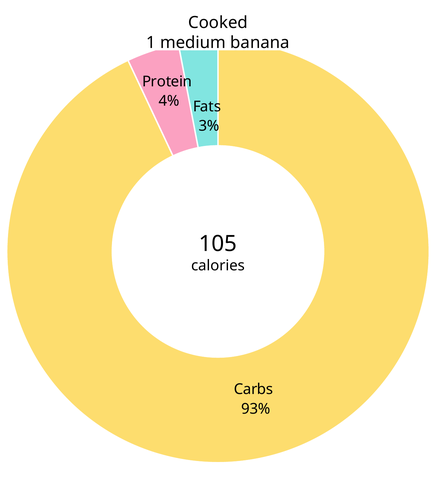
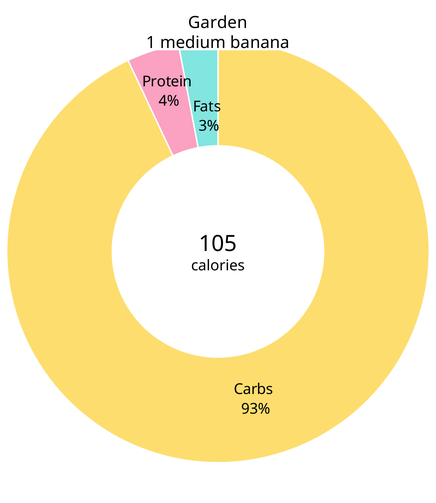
Cooked: Cooked -> Garden (218, 23)
